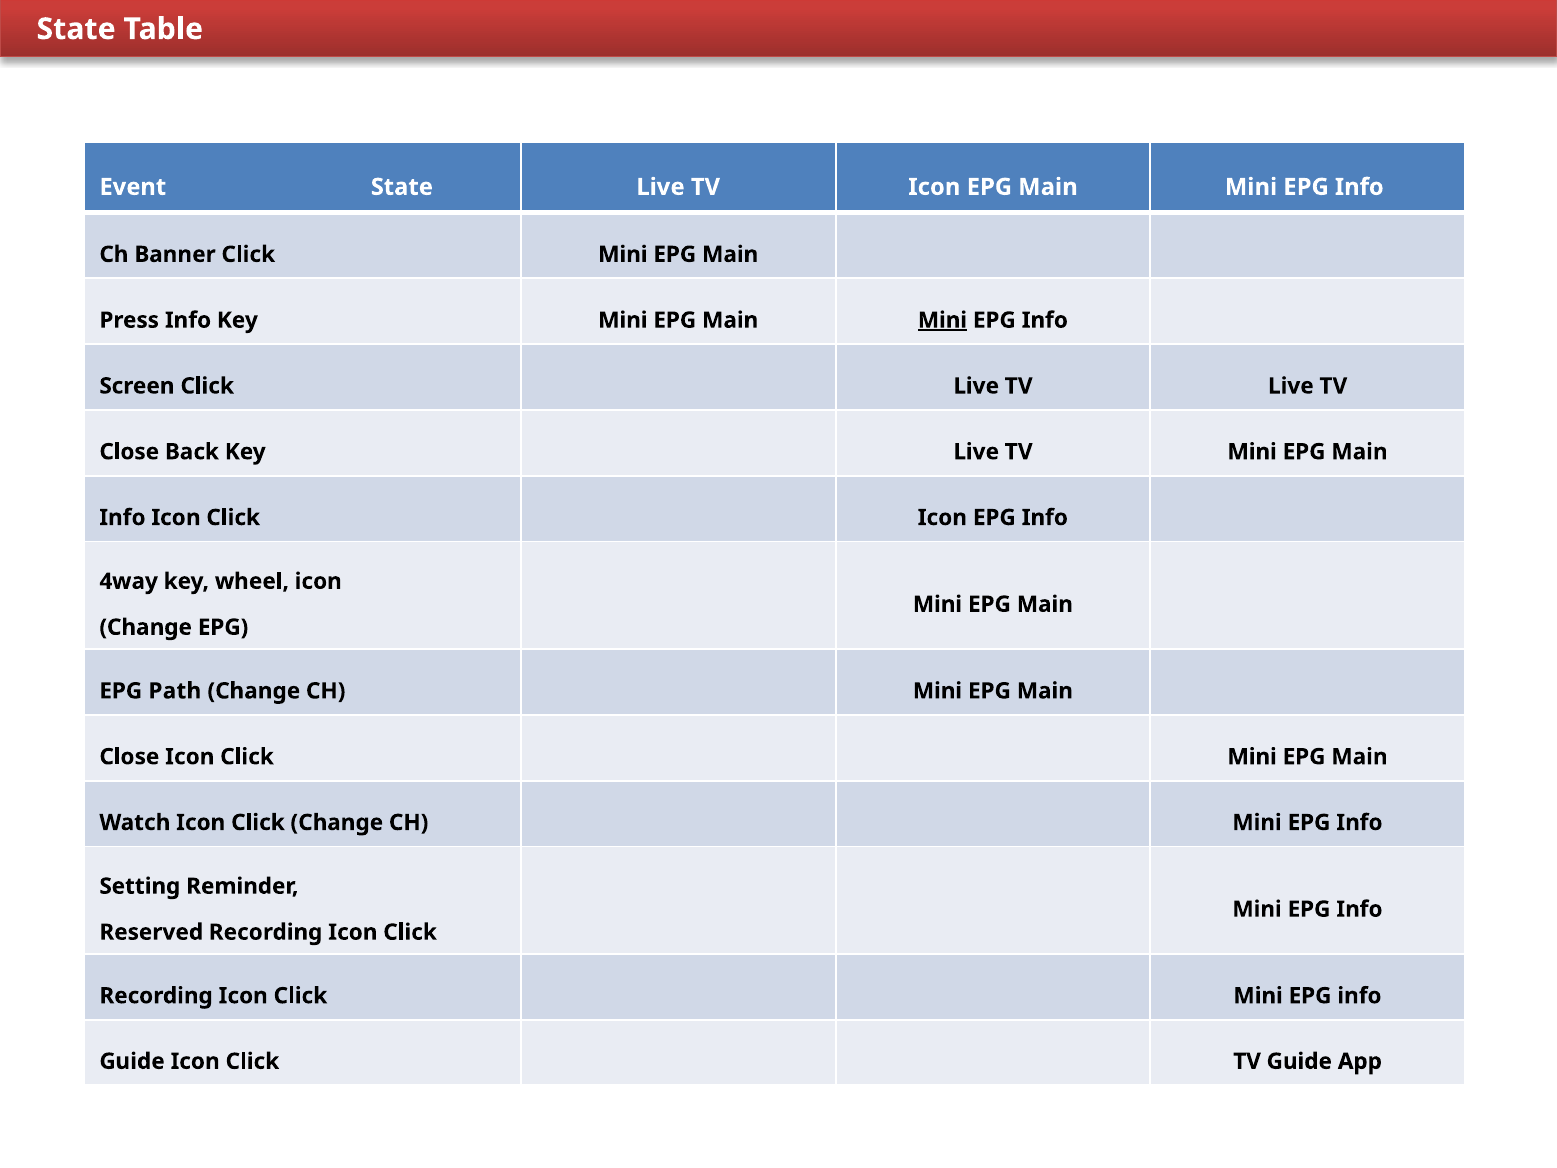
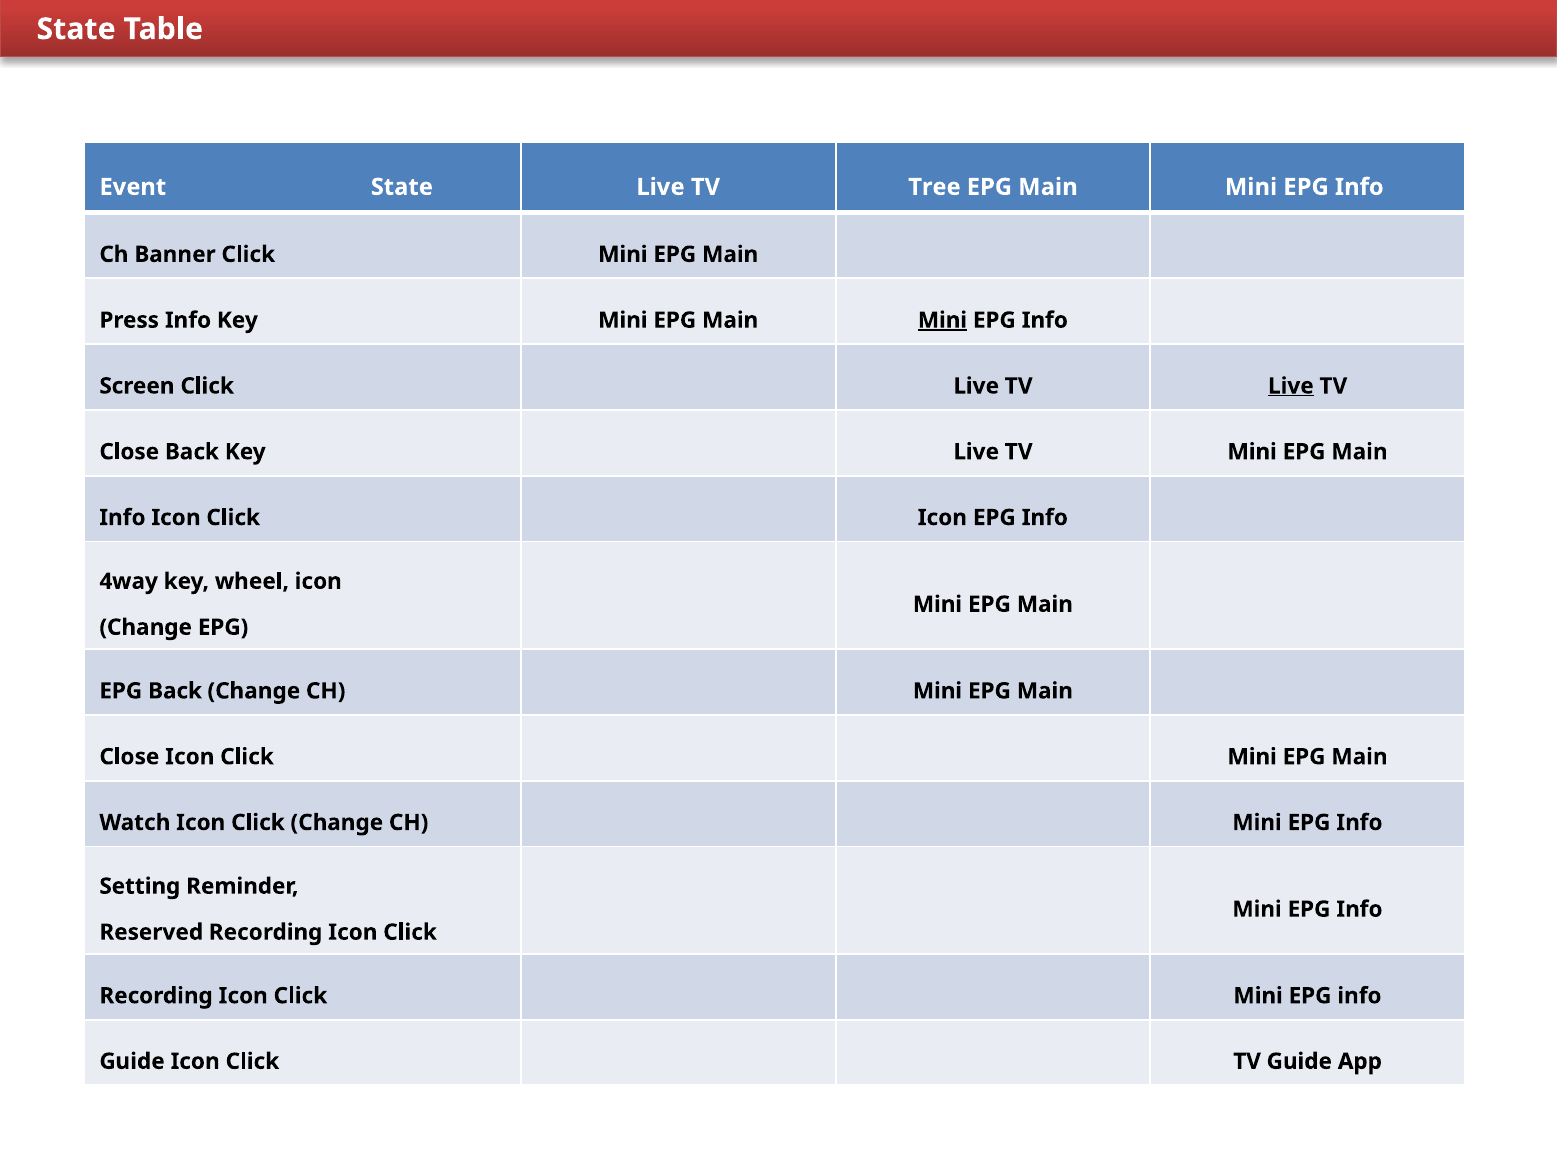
TV Icon: Icon -> Tree (934, 187)
Live underline: none -> present (1291, 386)
EPG Path: Path -> Back (175, 691)
